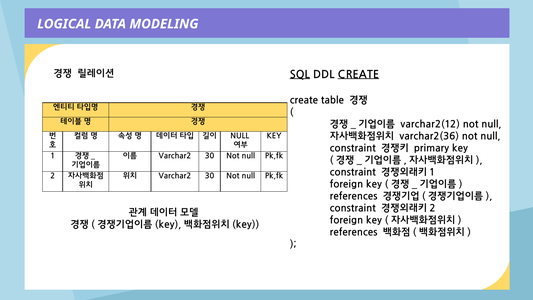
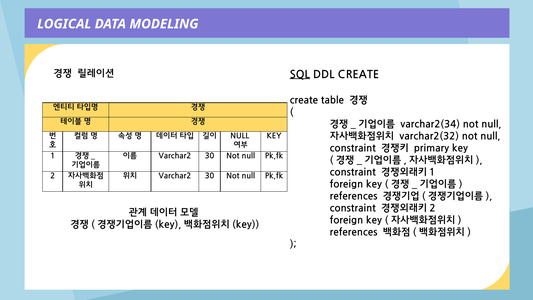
CREATE underline: present -> none (358, 74)
varchar2(12: varchar2(12 -> varchar2(34 (430, 124)
varchar2(36: varchar2(36 -> varchar2(32 (429, 136)
